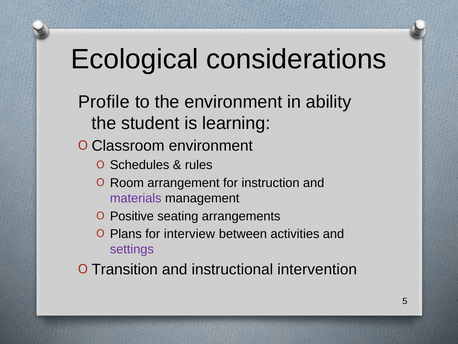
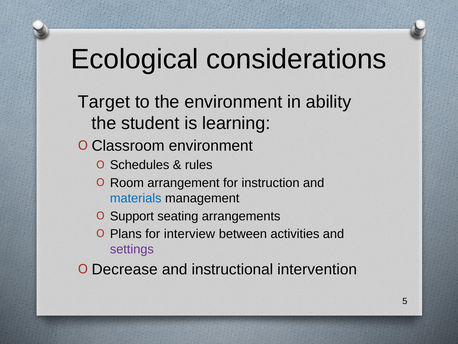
Profile: Profile -> Target (104, 102)
materials colour: purple -> blue (136, 198)
Positive: Positive -> Support (132, 216)
Transition: Transition -> Decrease (125, 269)
